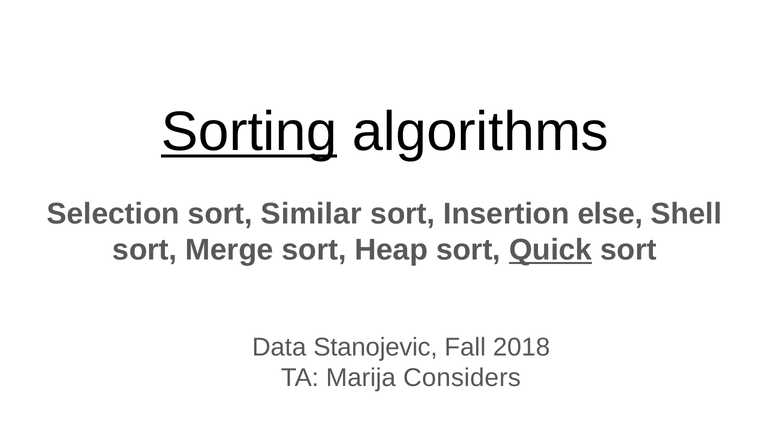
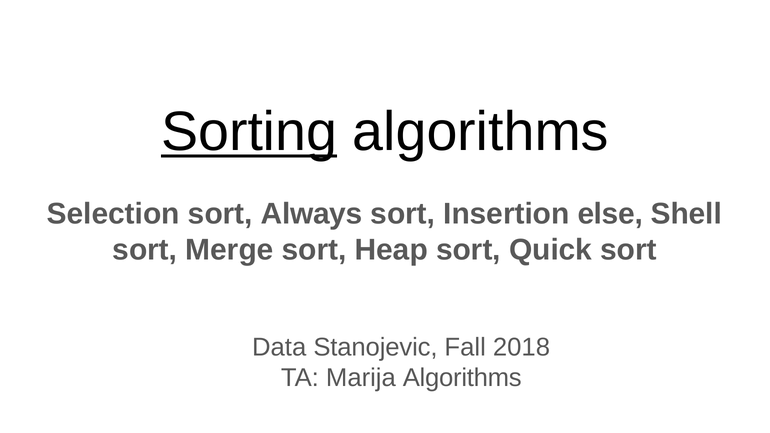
Similar: Similar -> Always (312, 214)
Quick underline: present -> none (551, 250)
Marija Considers: Considers -> Algorithms (462, 378)
